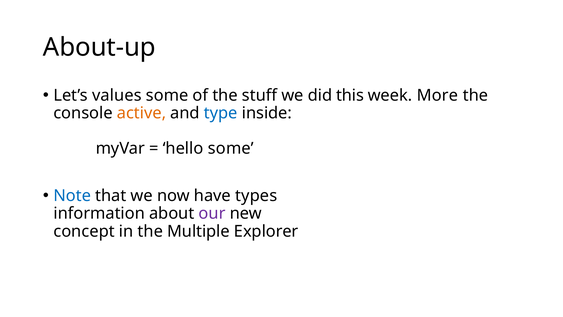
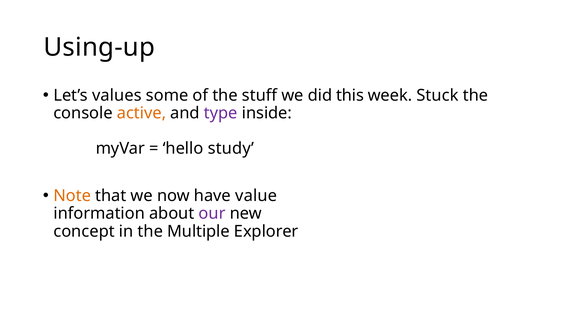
About-up: About-up -> Using-up (99, 47)
More: More -> Stuck (438, 95)
type colour: blue -> purple (221, 113)
hello some: some -> study (231, 148)
Note colour: blue -> orange (72, 196)
types: types -> value (256, 196)
